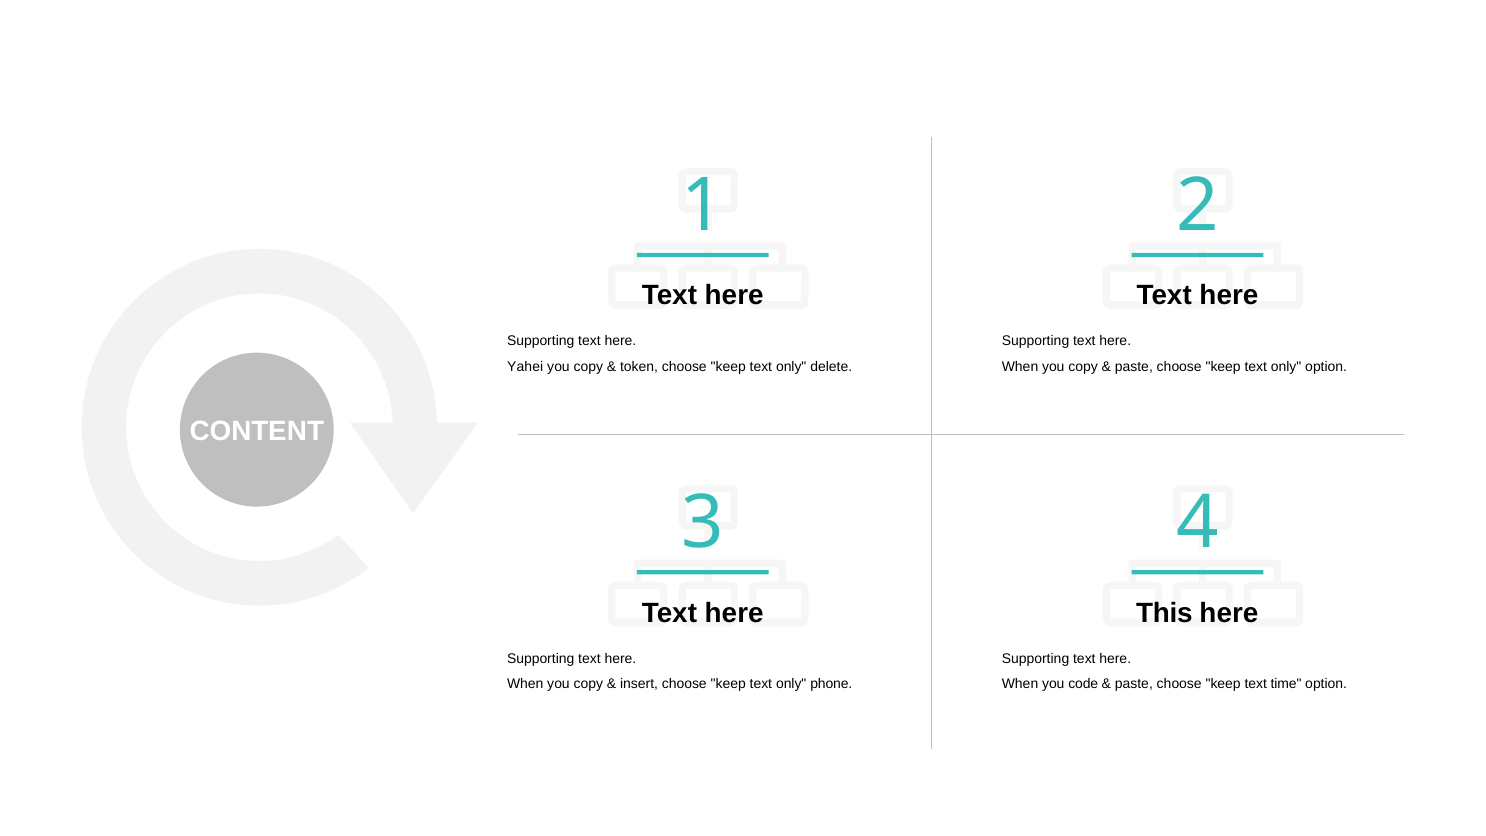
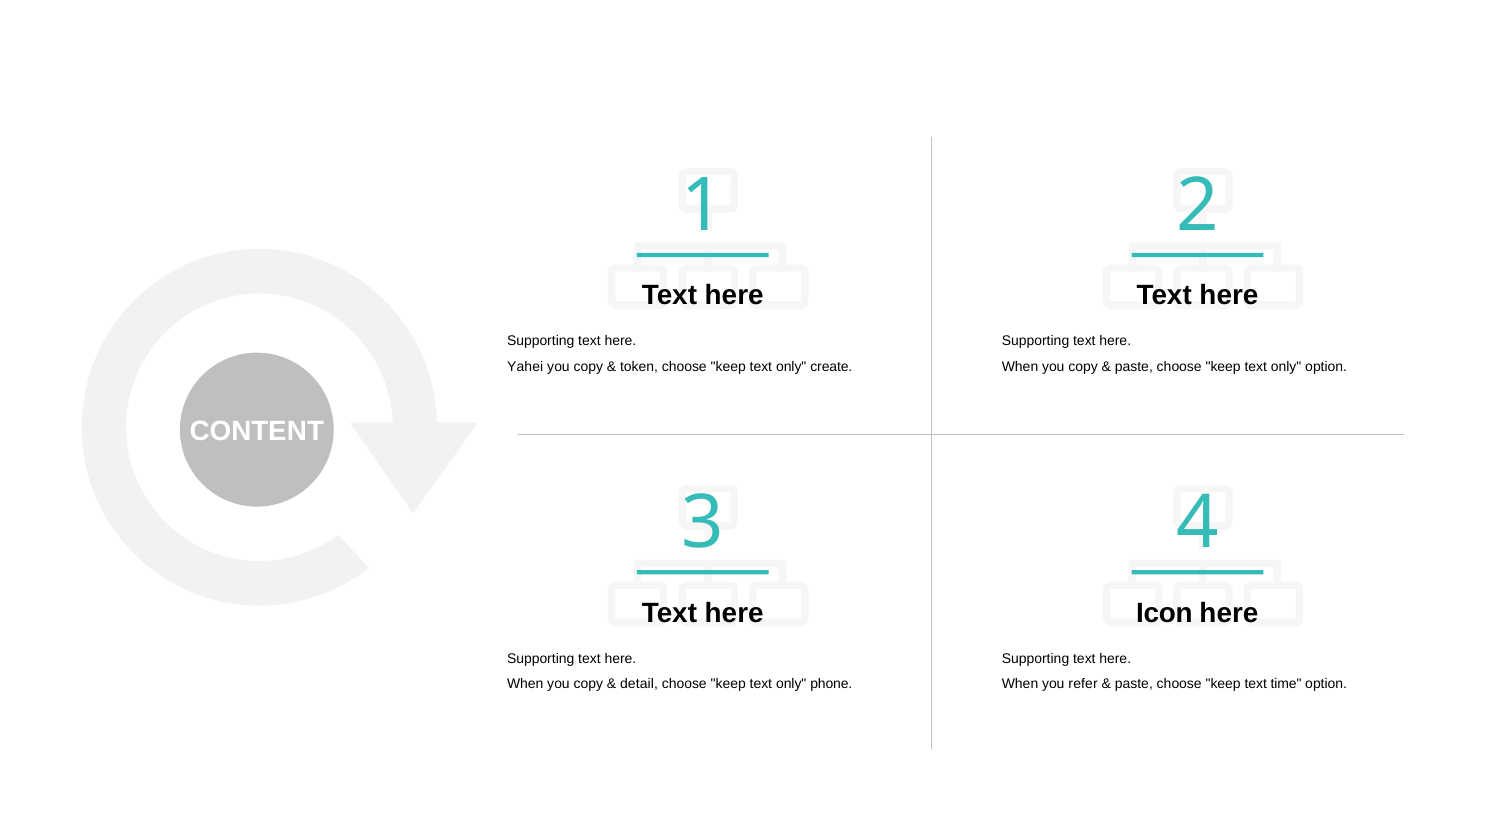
delete: delete -> create (831, 366)
This: This -> Icon (1164, 613)
insert: insert -> detail (639, 684)
code: code -> refer (1083, 684)
